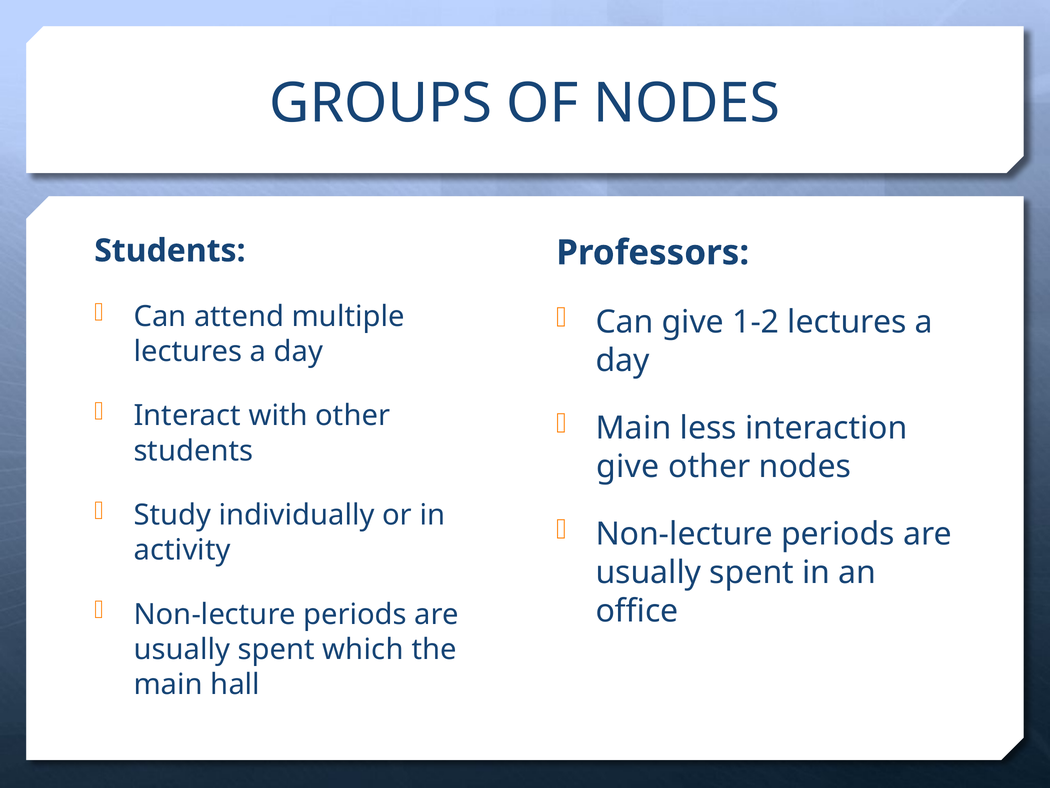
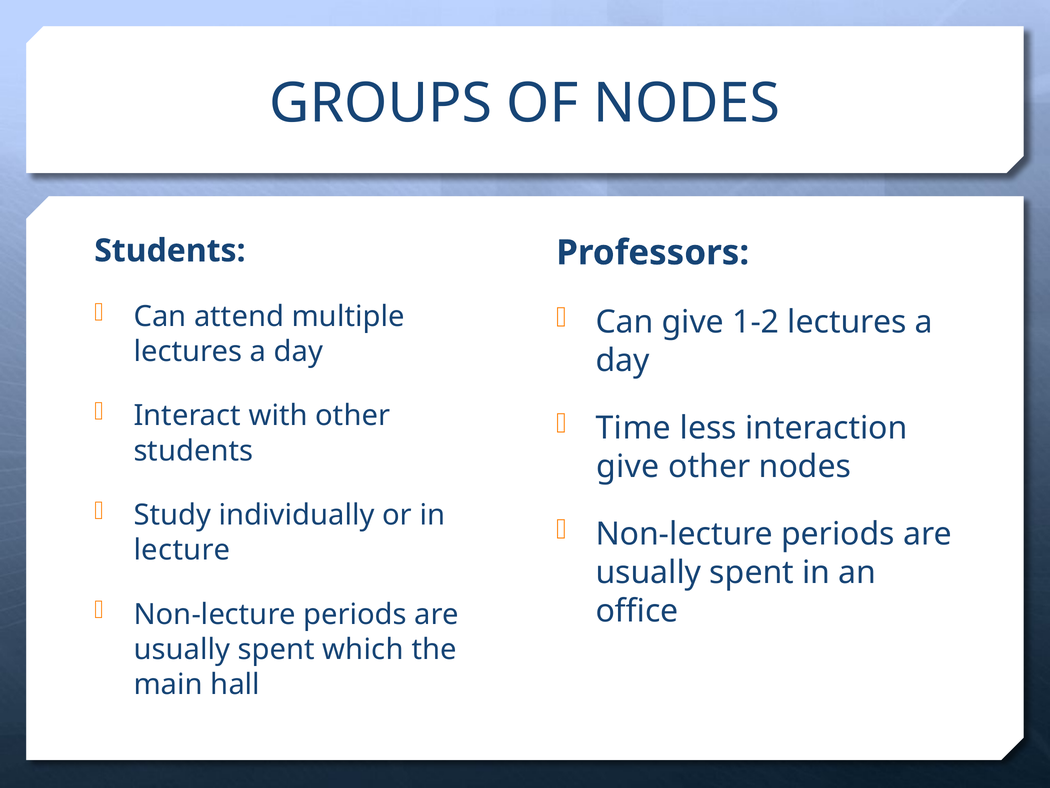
Main: Main -> Time (633, 428)
activity: activity -> lecture (182, 550)
